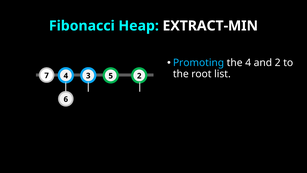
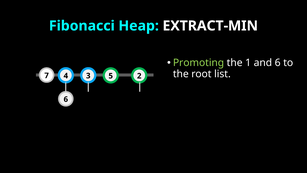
Promoting colour: light blue -> light green (199, 63)
the 4: 4 -> 1 (248, 63)
and 2: 2 -> 6 (278, 63)
